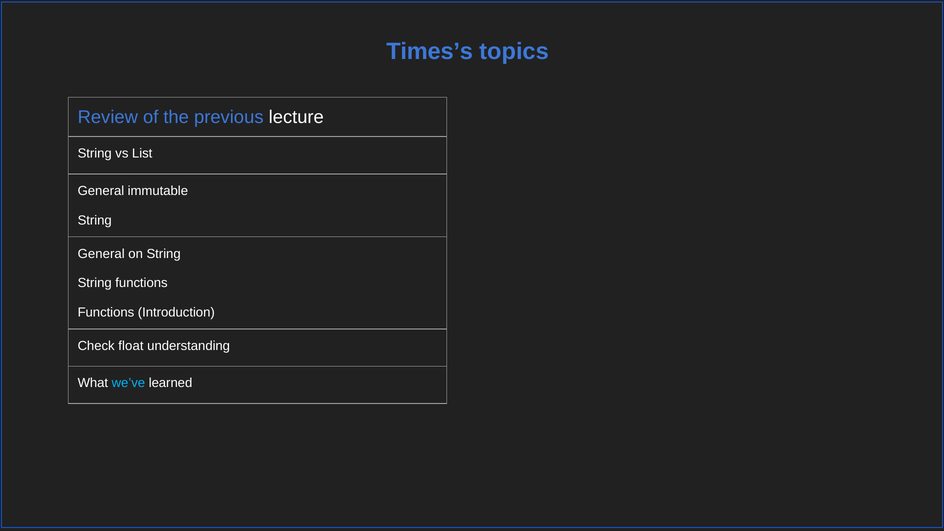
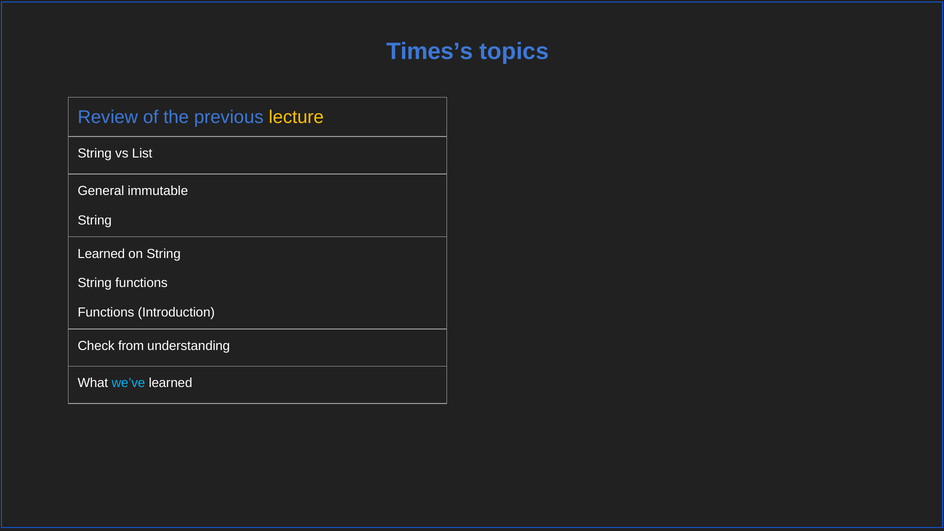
lecture colour: white -> yellow (296, 117)
General: General -> Learned (101, 254)
float: float -> from (131, 346)
